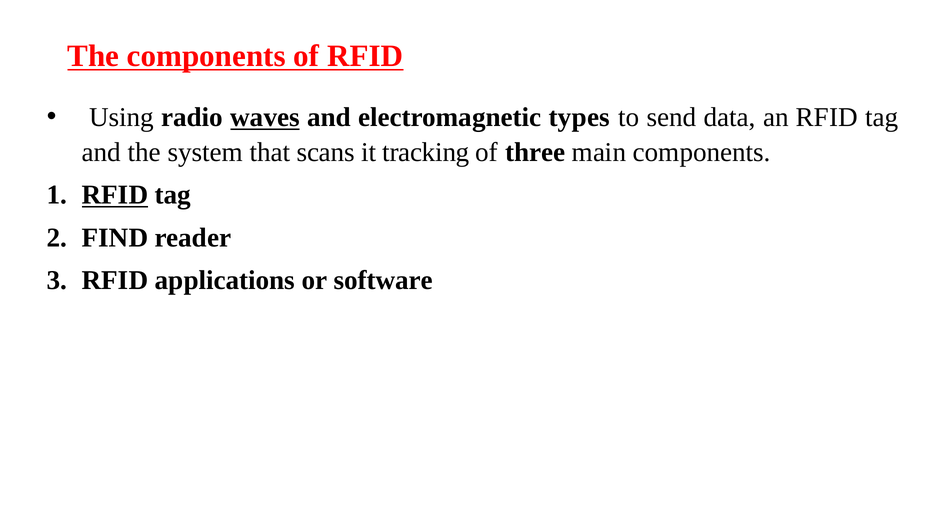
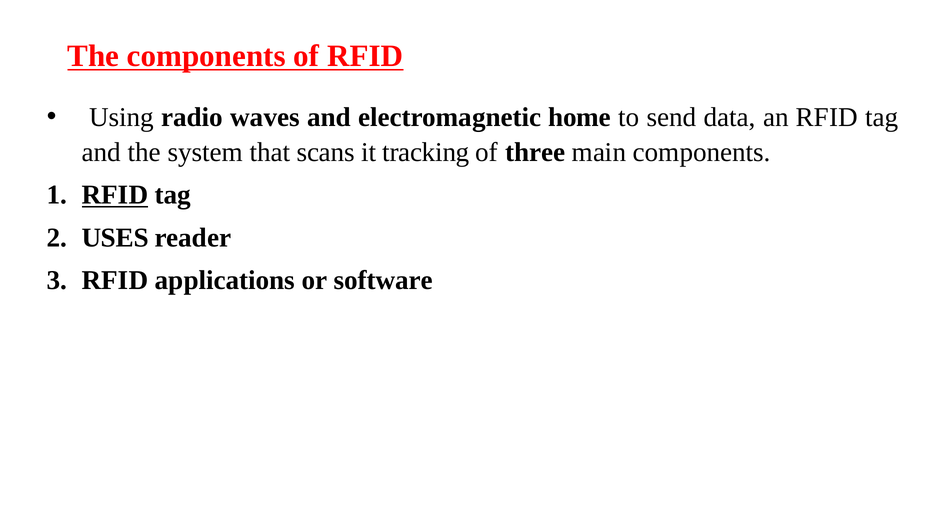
waves underline: present -> none (265, 117)
types: types -> home (580, 117)
FIND: FIND -> USES (115, 238)
